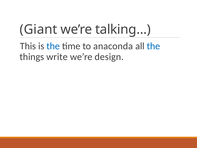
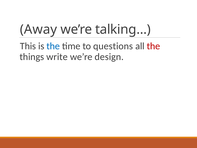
Giant: Giant -> Away (38, 29)
anaconda: anaconda -> questions (113, 46)
the colour: blue -> red (153, 46)
